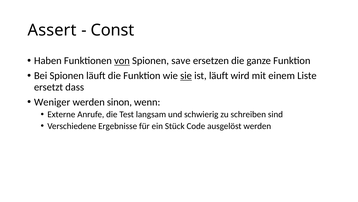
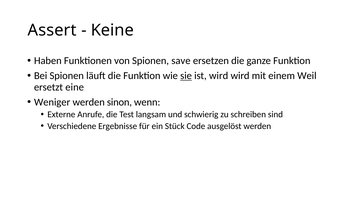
Const: Const -> Keine (112, 30)
von underline: present -> none (122, 61)
ist läuft: läuft -> wird (219, 76)
Liste: Liste -> Weil (307, 76)
dass: dass -> eine (75, 87)
